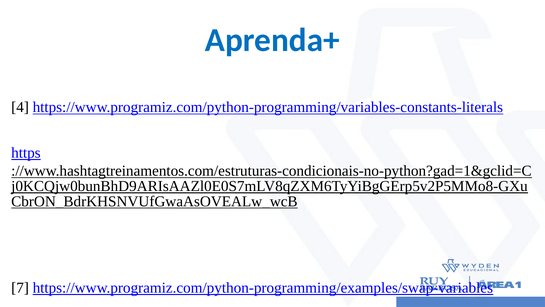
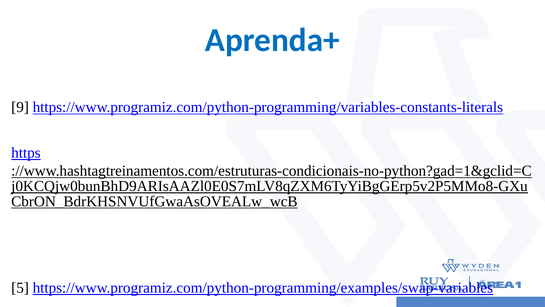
4: 4 -> 9 (20, 107)
7: 7 -> 5 (20, 287)
